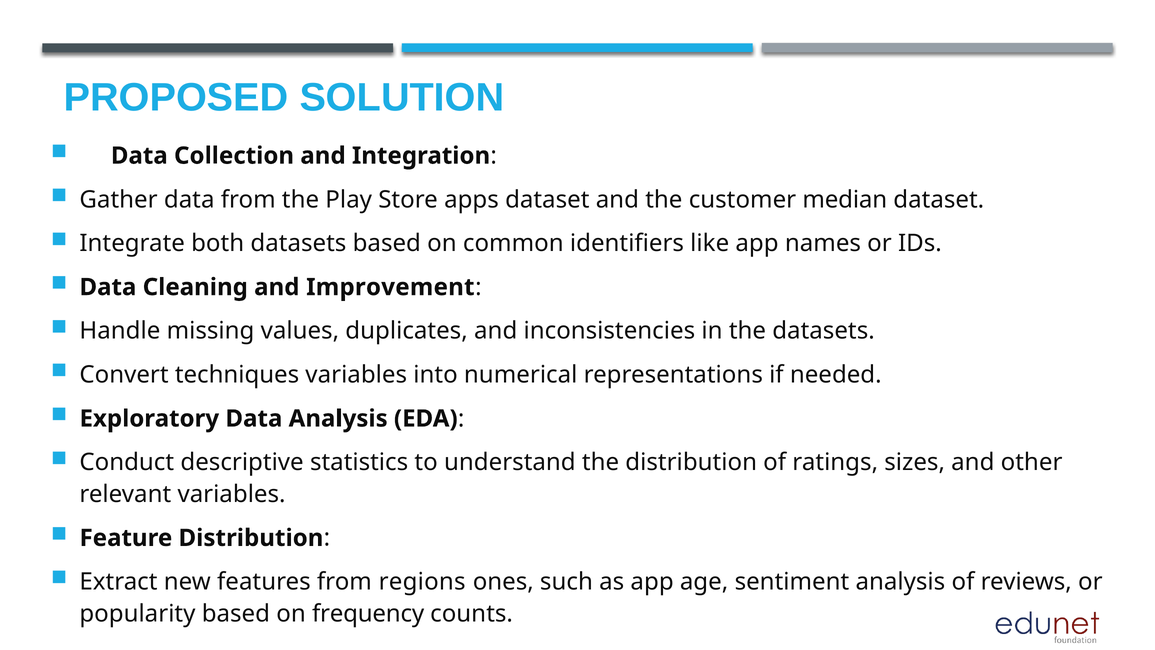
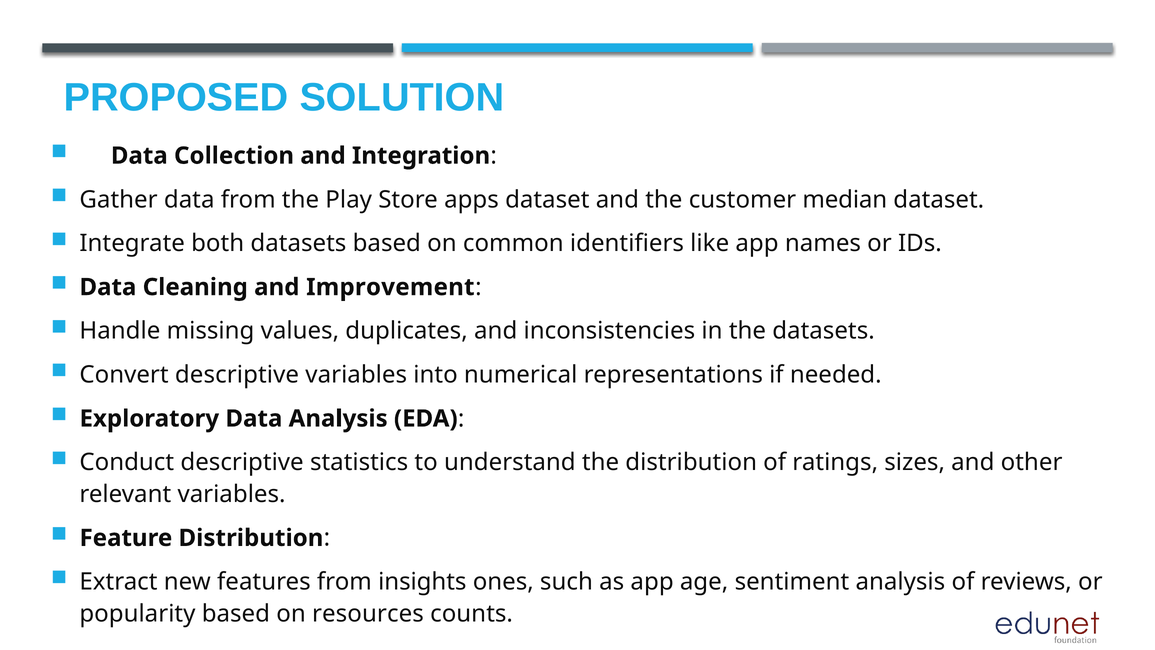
Convert techniques: techniques -> descriptive (237, 375)
regions: regions -> insights (422, 582)
frequency: frequency -> resources (368, 613)
